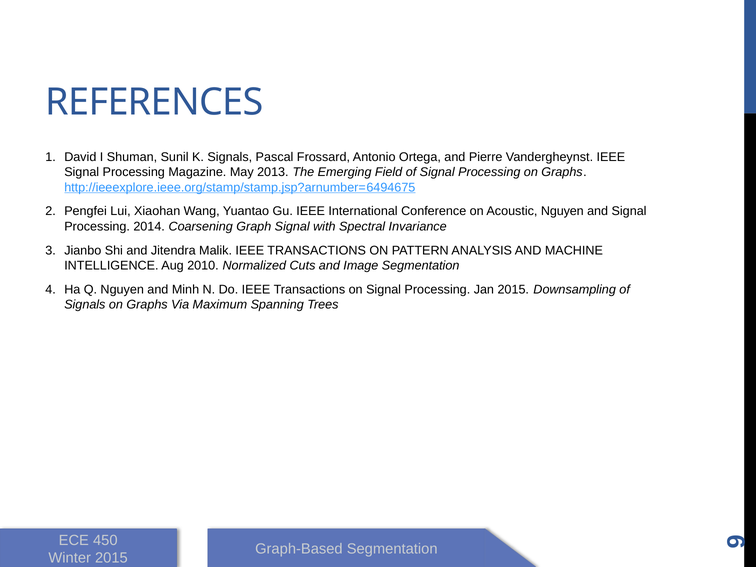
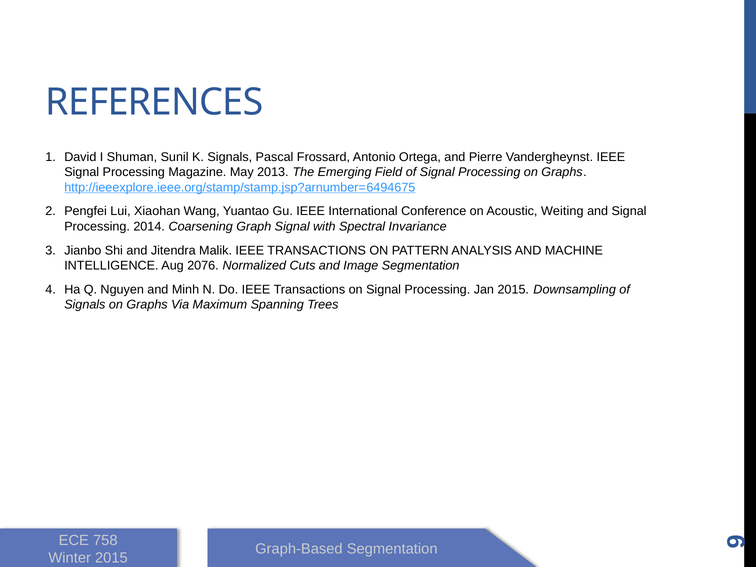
Acoustic Nguyen: Nguyen -> Weiting (562, 211)
2010: 2010 -> 2076 (203, 266)
450: 450 -> 758 (105, 540)
